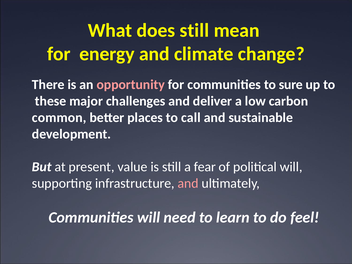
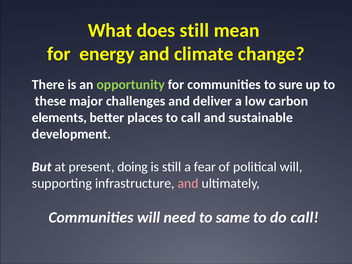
opportunity colour: pink -> light green (131, 85)
common: common -> elements (59, 118)
value: value -> doing (133, 167)
learn: learn -> same (233, 217)
do feel: feel -> call (305, 217)
